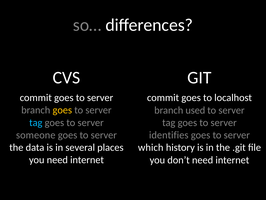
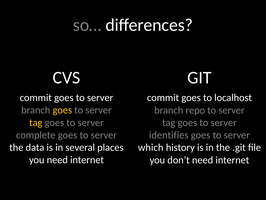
used: used -> repo (195, 110)
tag colour: light blue -> yellow (36, 122)
someone: someone -> complete (36, 135)
